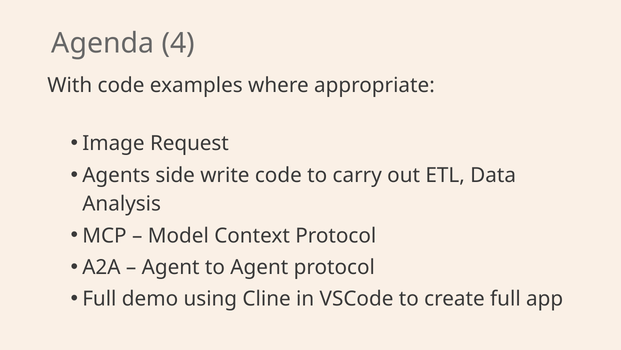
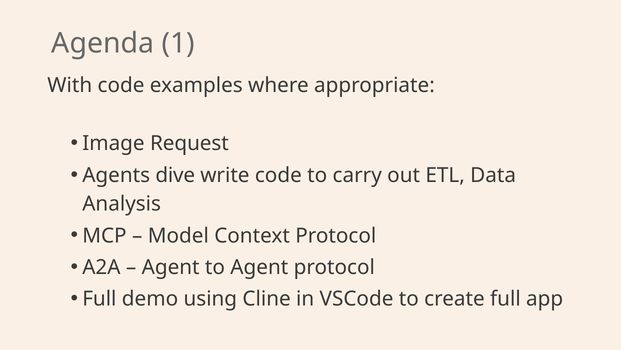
4: 4 -> 1 (178, 43)
side: side -> dive (175, 175)
